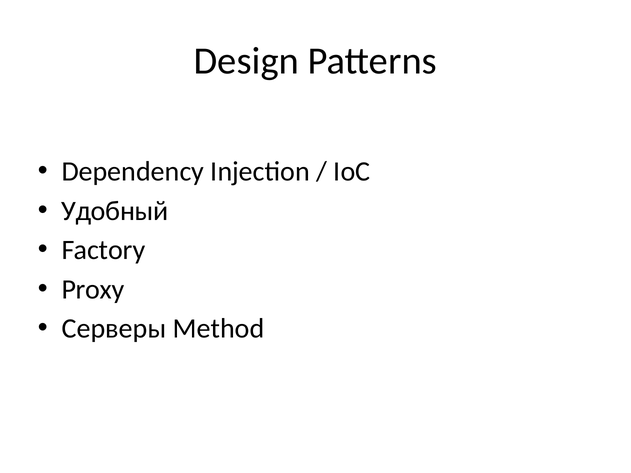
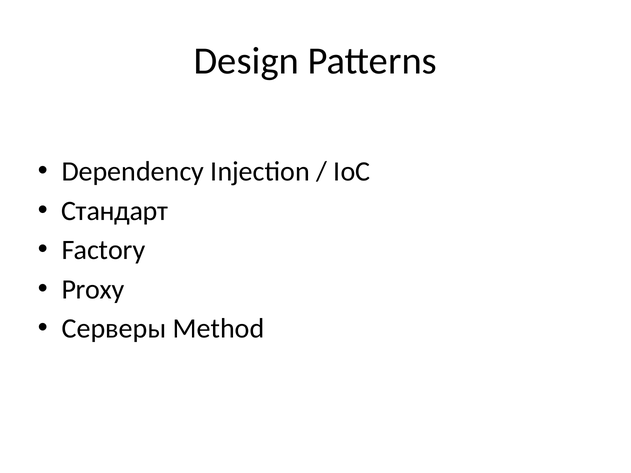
Удобный: Удобный -> Стандарт (115, 211)
